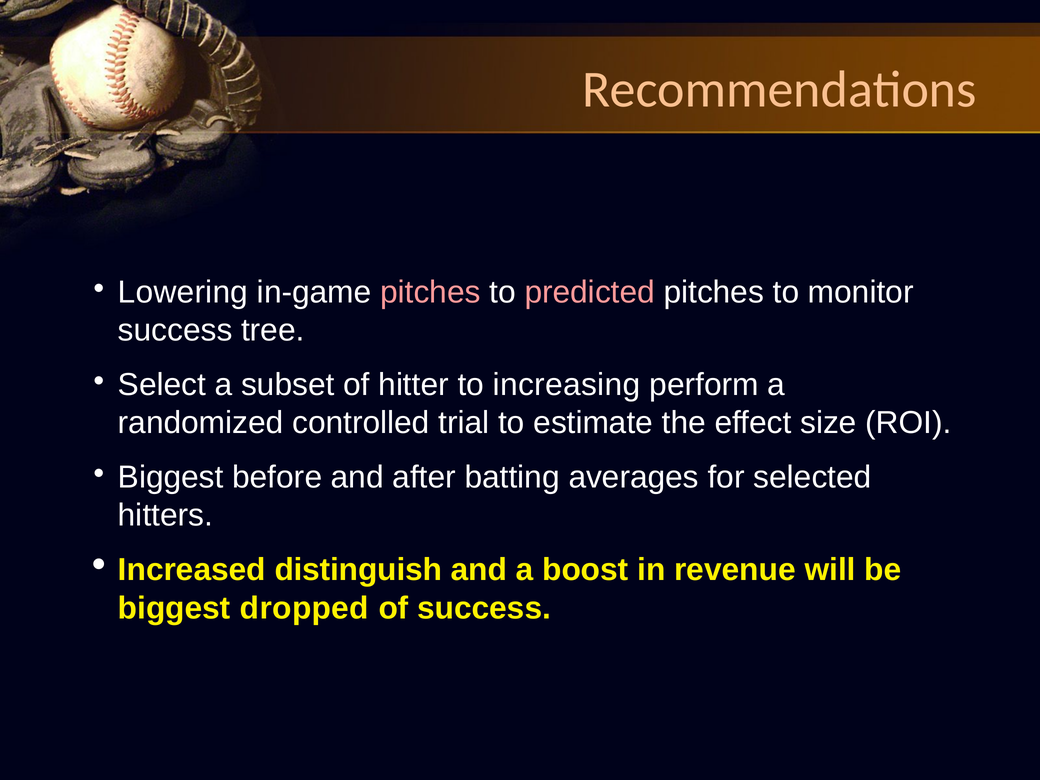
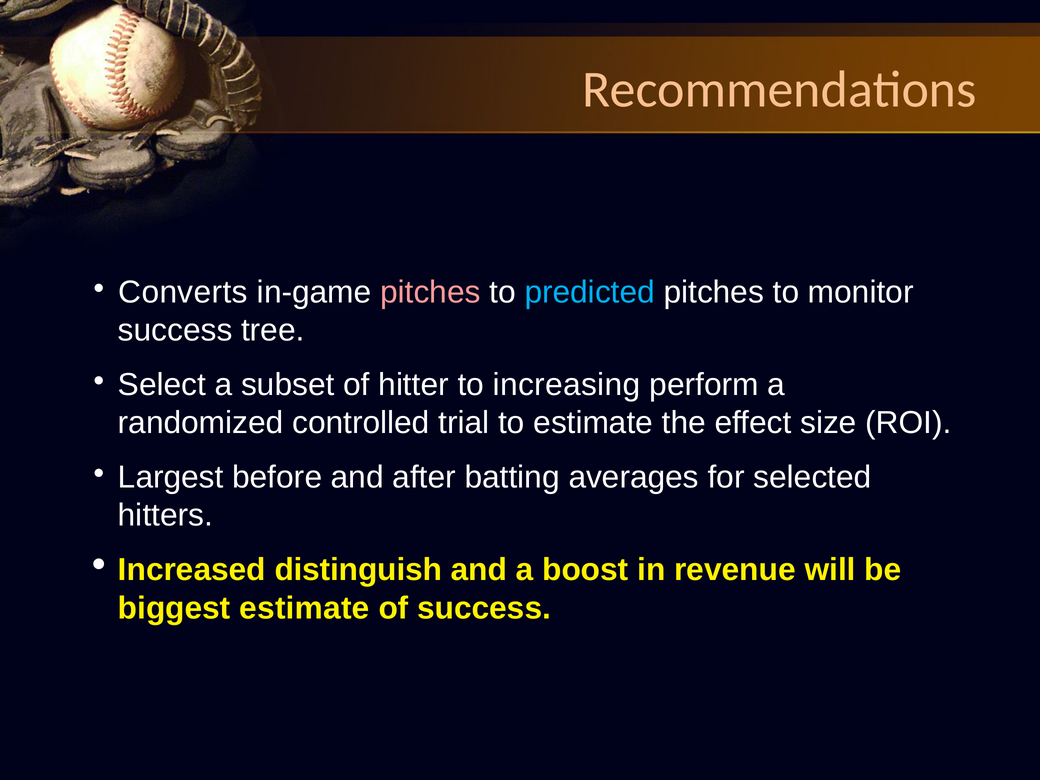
Lowering: Lowering -> Converts (183, 292)
predicted colour: pink -> light blue (590, 292)
Biggest: Biggest -> Largest (171, 477)
biggest dropped: dropped -> estimate (304, 608)
